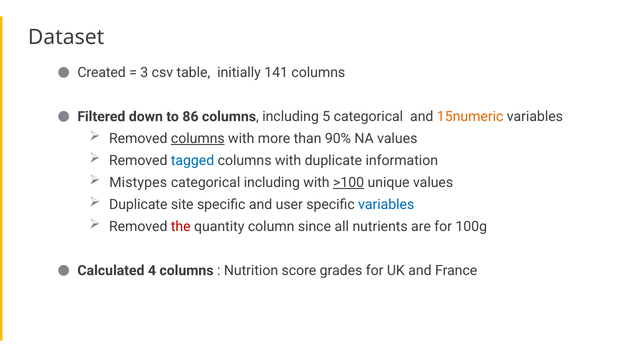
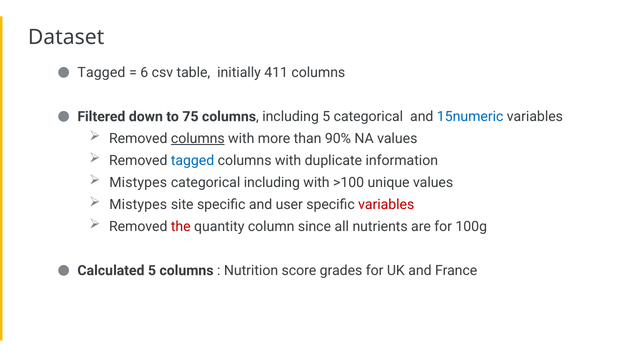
Created: Created -> Tagged (101, 73)
3: 3 -> 6 (144, 73)
141: 141 -> 411 (276, 73)
86: 86 -> 75 (190, 116)
15numeric colour: orange -> blue (470, 116)
>100 underline: present -> none (349, 182)
Duplicate: Duplicate -> Mistypes (138, 204)
variables colour: blue -> red (386, 204)
Calculated 4: 4 -> 5 (152, 270)
